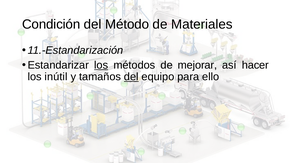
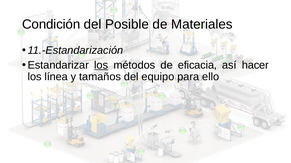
Método: Método -> Posible (127, 24)
mejorar: mejorar -> eficacia (197, 65)
inútil: inútil -> línea (56, 77)
del underline: present -> none (131, 77)
